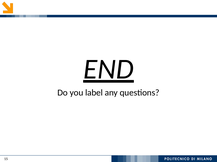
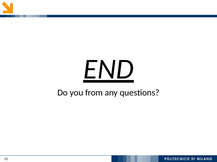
label: label -> from (94, 93)
